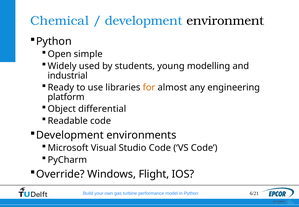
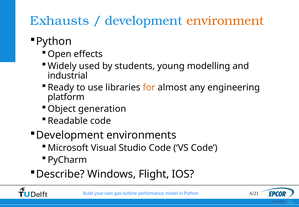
Chemical: Chemical -> Exhausts (60, 21)
environment colour: black -> orange (225, 21)
simple: simple -> effects (88, 54)
differential: differential -> generation (102, 109)
Override: Override -> Describe (60, 174)
